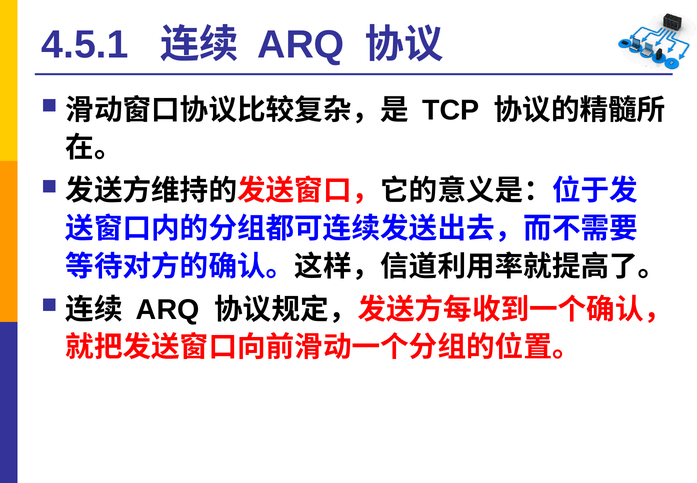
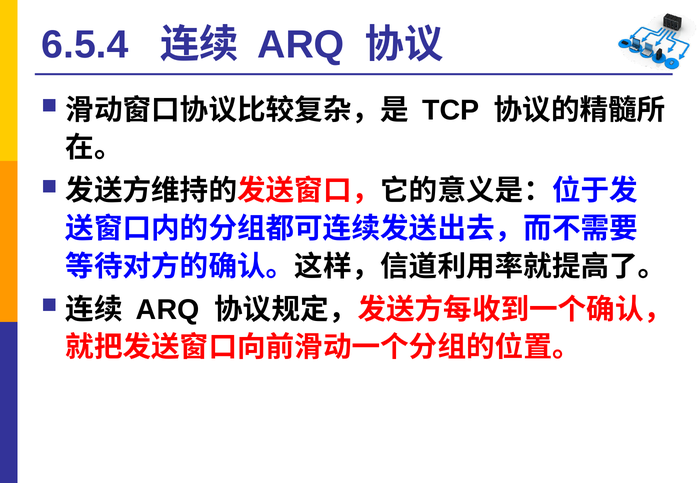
4.5.1: 4.5.1 -> 6.5.4 (85, 45)
